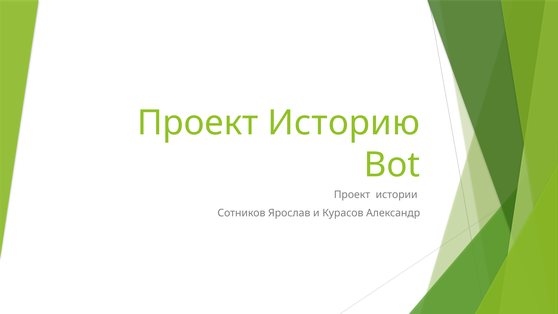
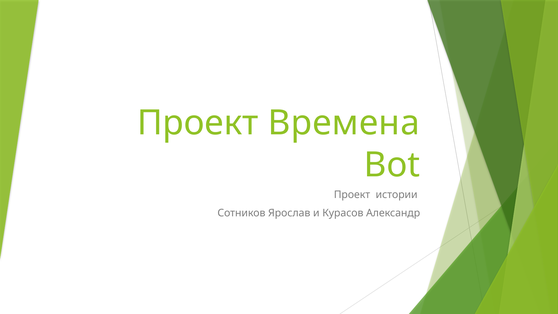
Историю: Историю -> Времена (344, 123)
